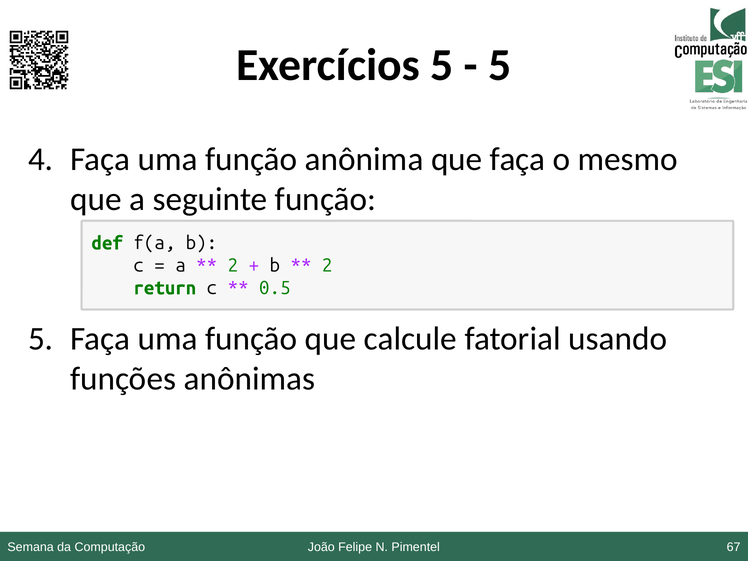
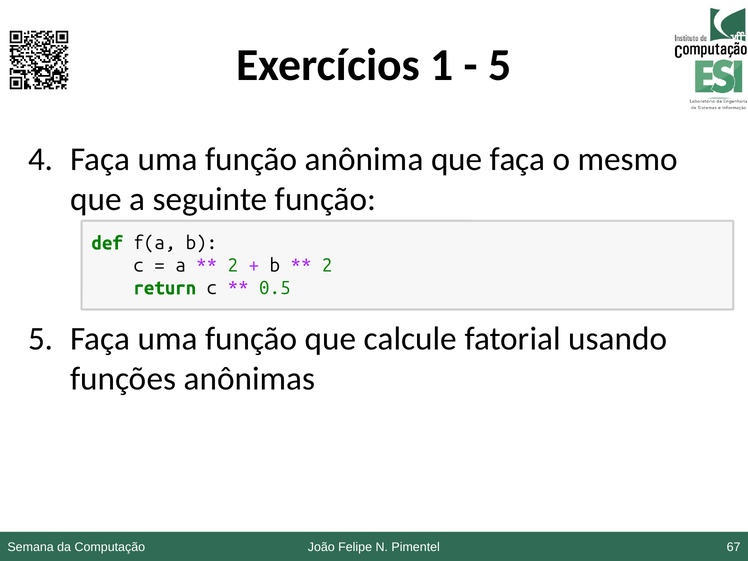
Exercícios 5: 5 -> 1 (442, 65)
